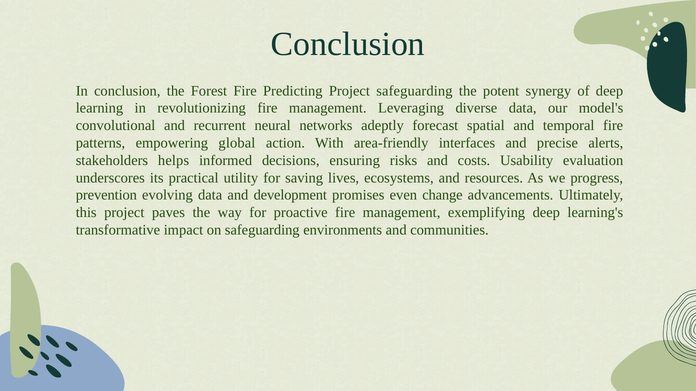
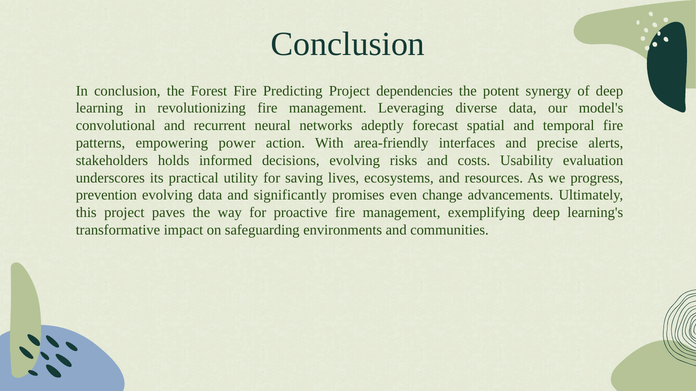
Project safeguarding: safeguarding -> dependencies (415, 91)
global: global -> power (237, 143)
helps: helps -> holds (174, 161)
decisions ensuring: ensuring -> evolving (355, 161)
development: development -> significantly (290, 195)
